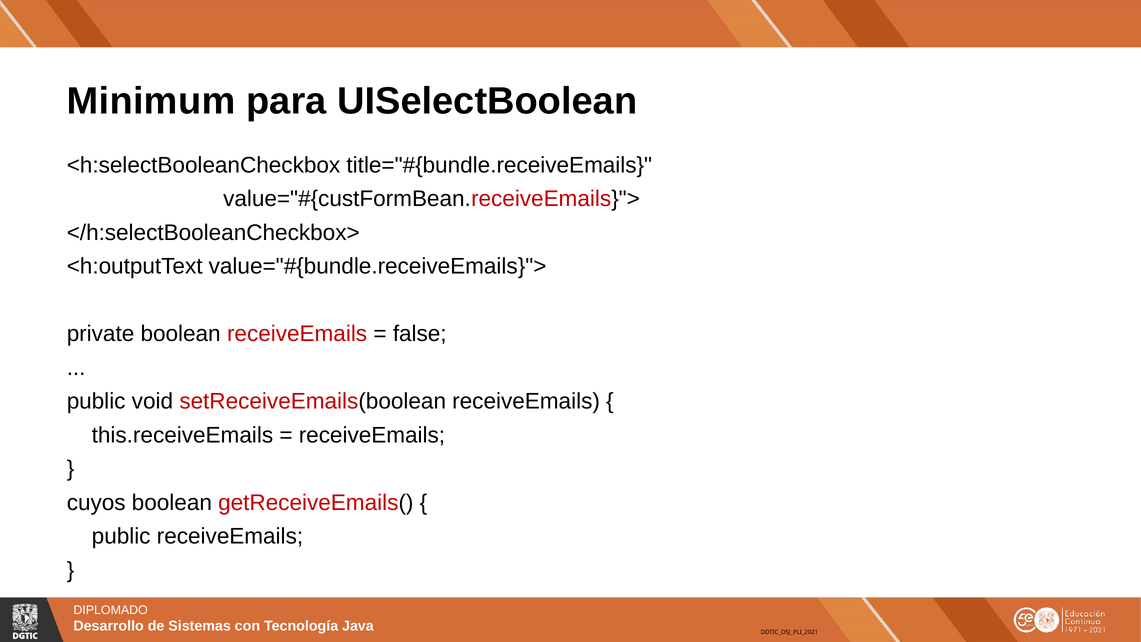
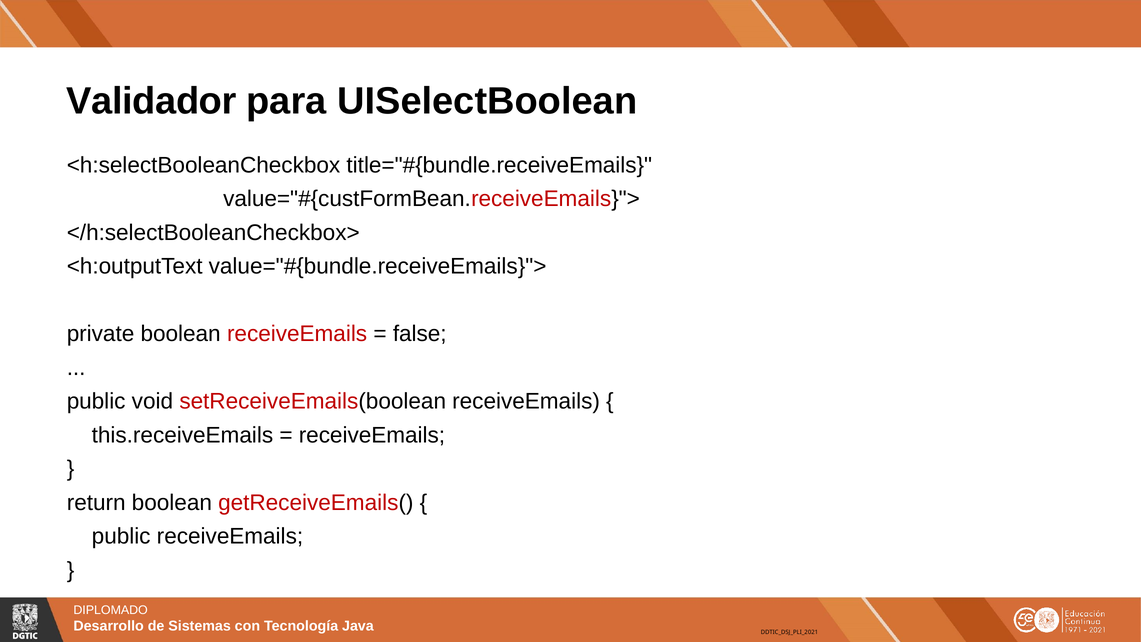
Minimum: Minimum -> Validador (151, 101)
cuyos: cuyos -> return (96, 503)
